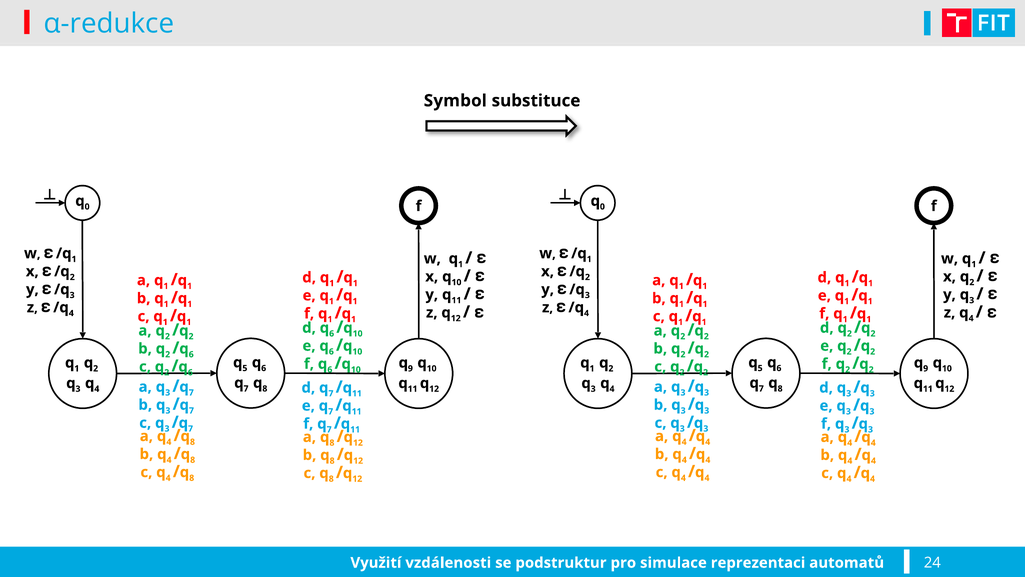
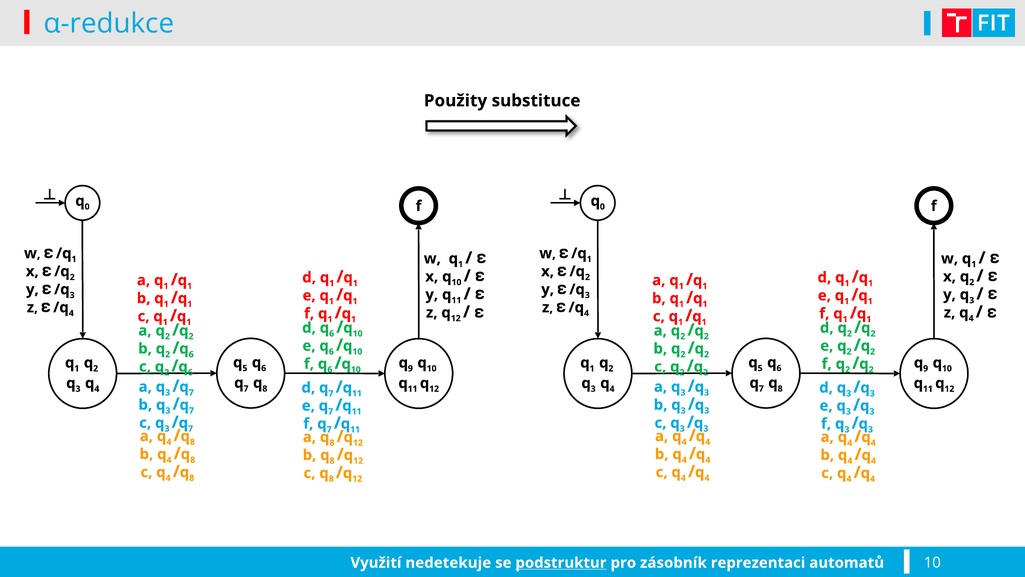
Symbol: Symbol -> Použity (455, 101)
vzdálenosti: vzdálenosti -> nedetekuje (448, 562)
podstruktur underline: none -> present (561, 562)
simulace: simulace -> zásobník (673, 562)
automatů 24: 24 -> 10 (932, 562)
